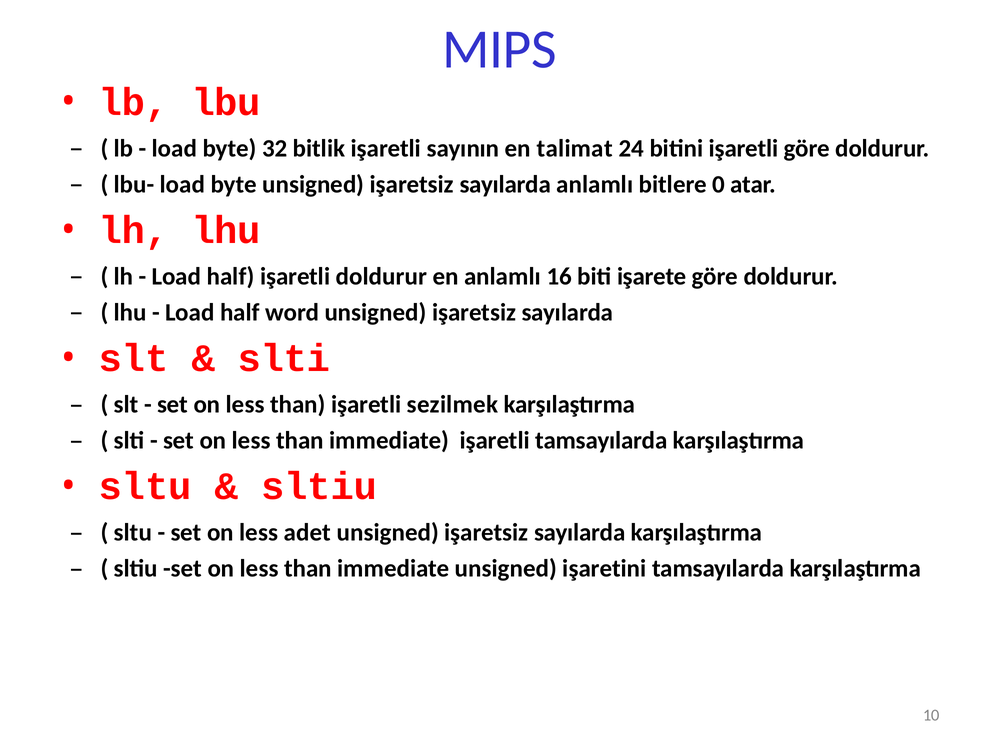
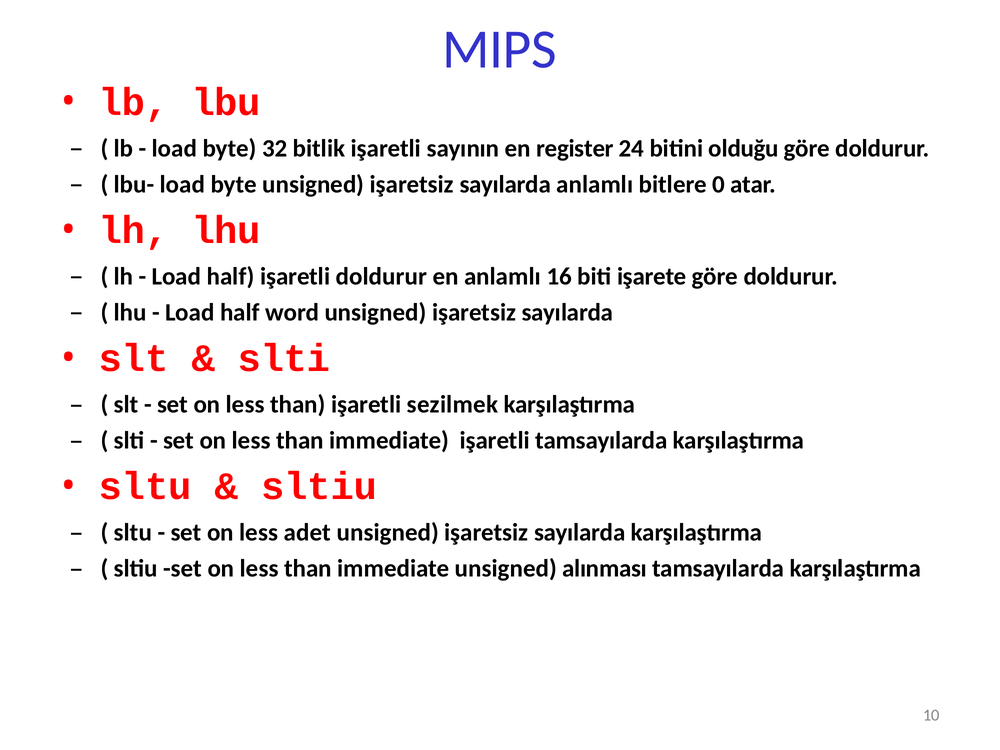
talimat: talimat -> register (575, 148)
bitini işaretli: işaretli -> olduğu (744, 148)
işaretini: işaretini -> alınması (605, 569)
